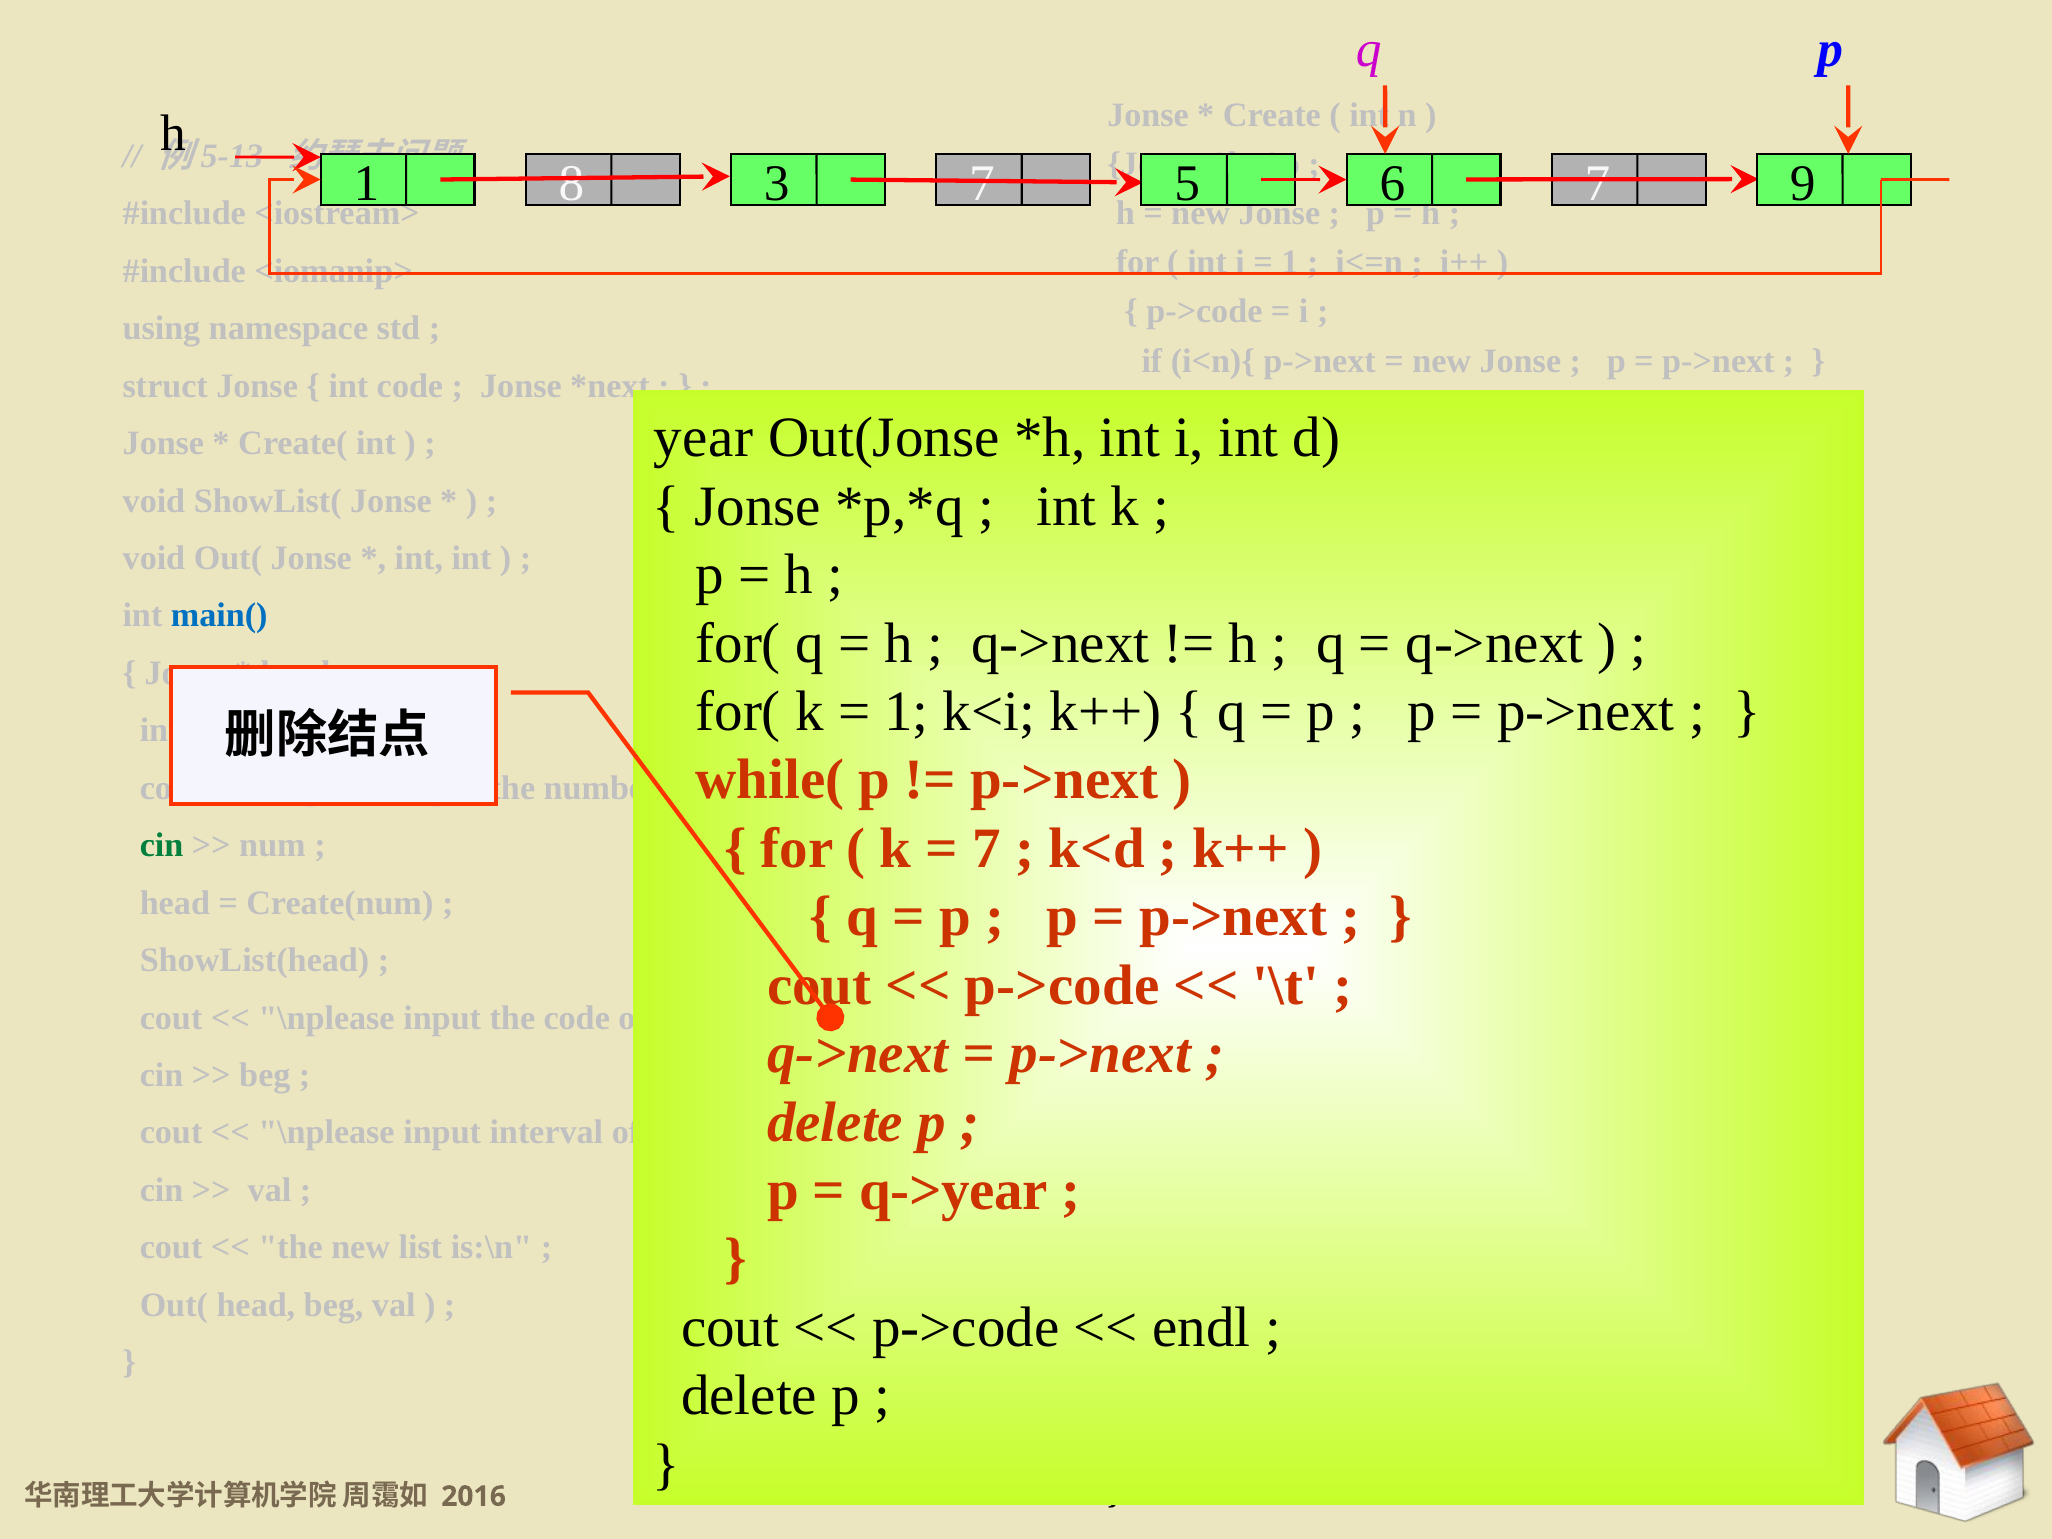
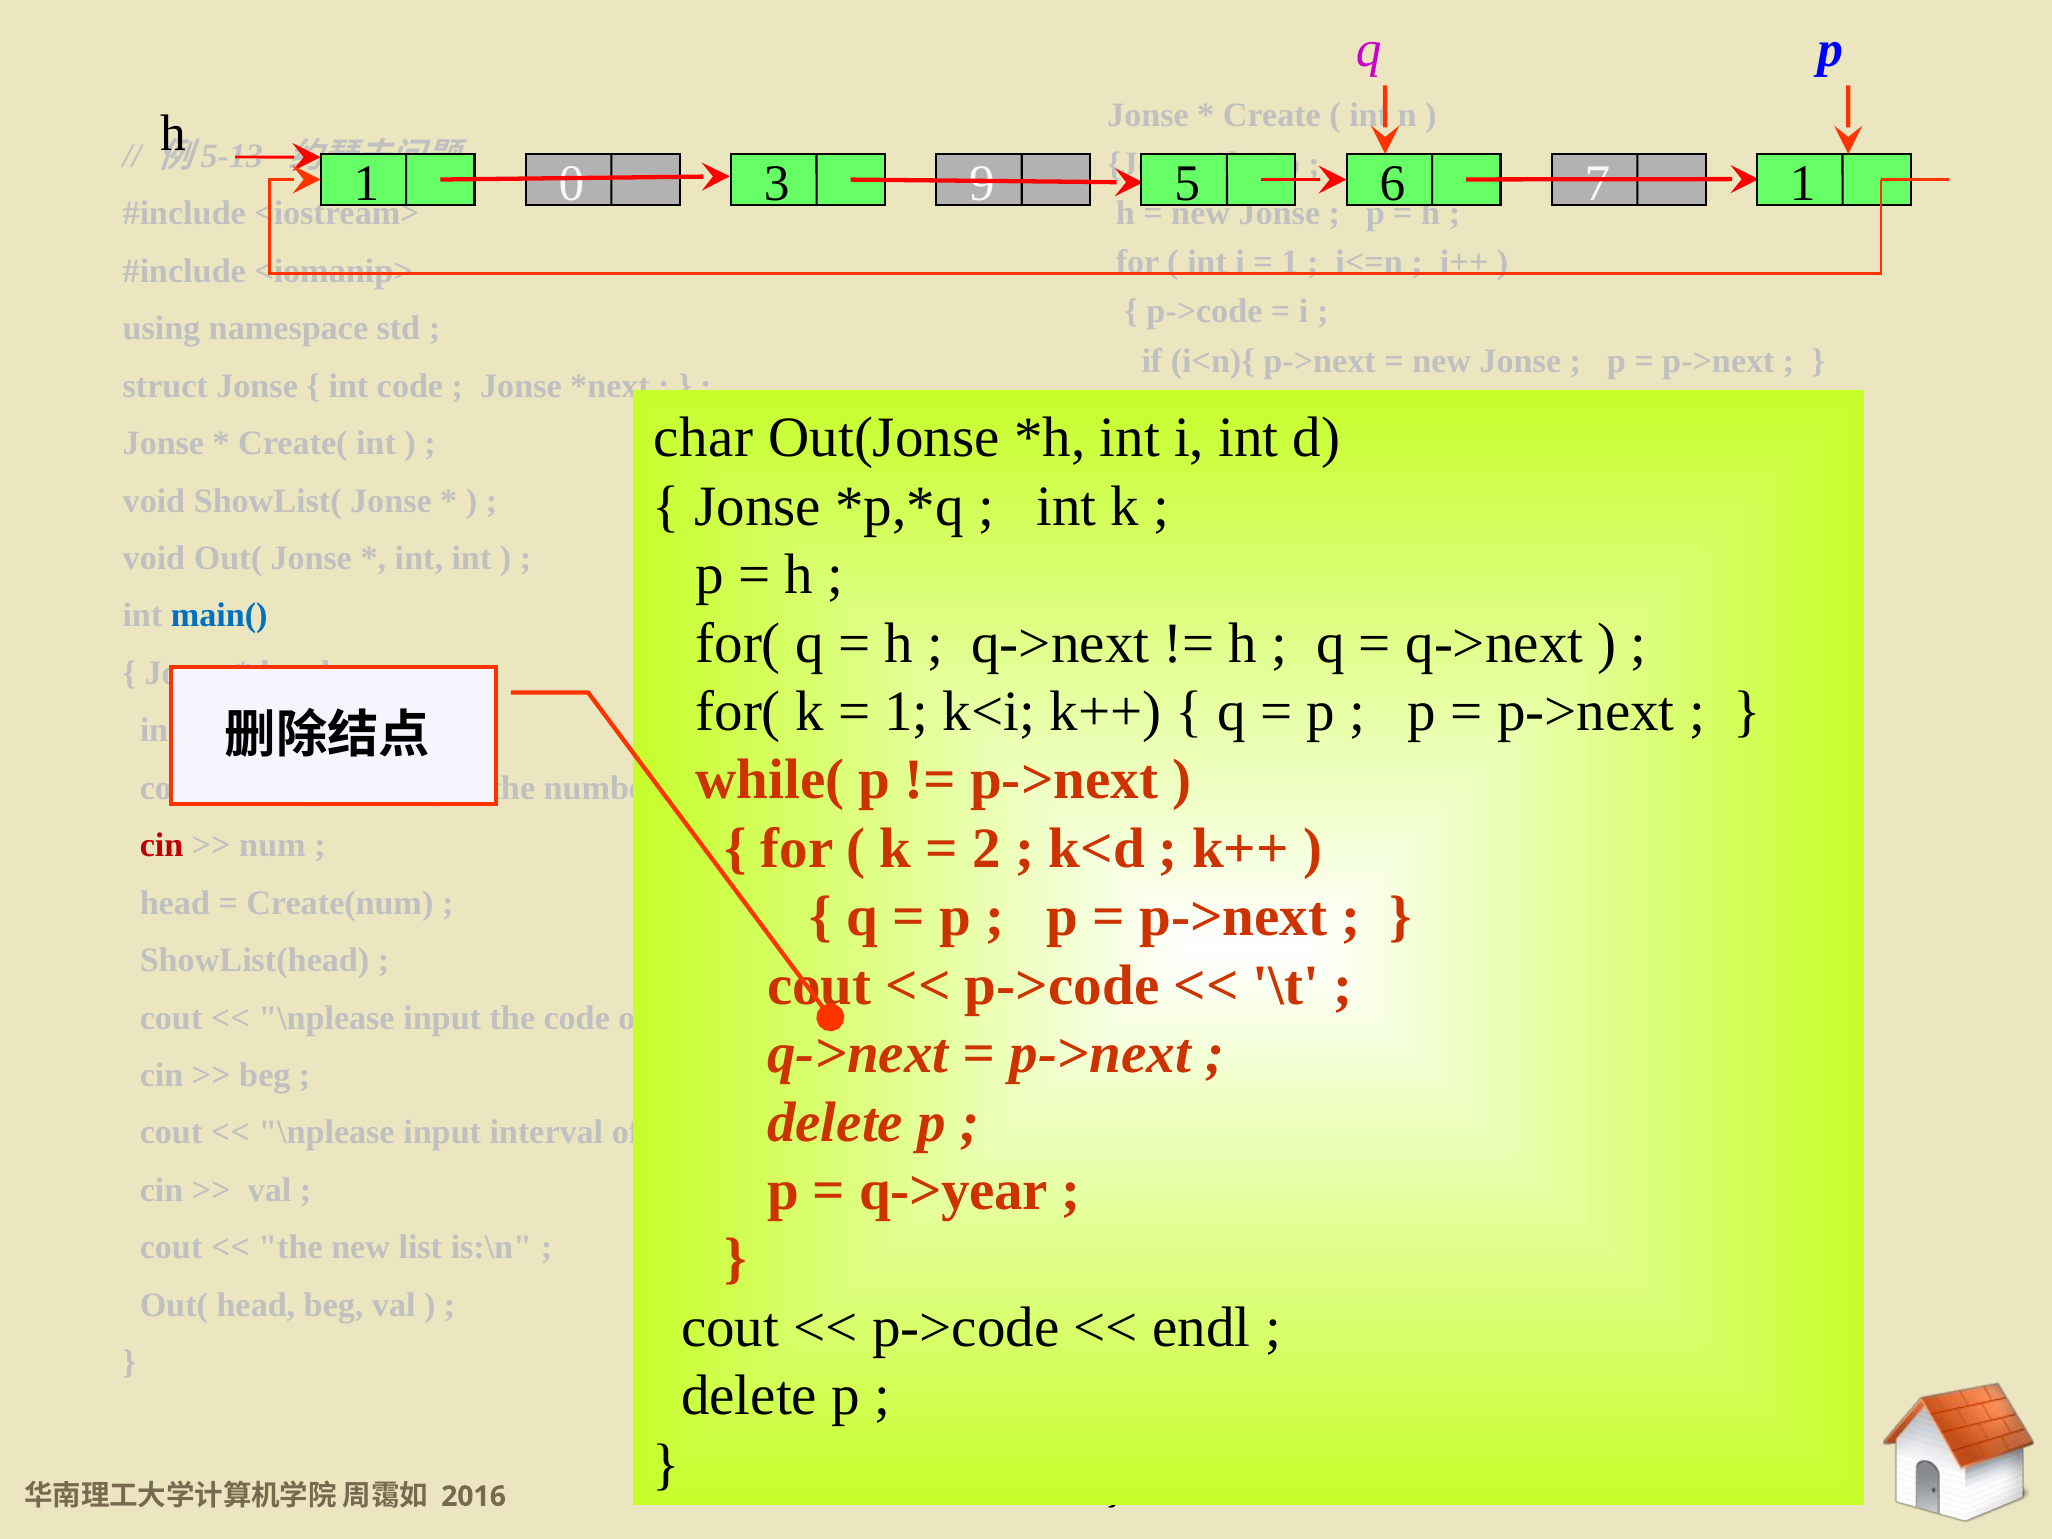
8: 8 -> 0 (572, 183)
3 7: 7 -> 9 (982, 183)
7 9: 9 -> 1 (1803, 183)
year: year -> char (703, 438)
7: 7 -> 2 (987, 849)
cin colour: green -> red (162, 845)
